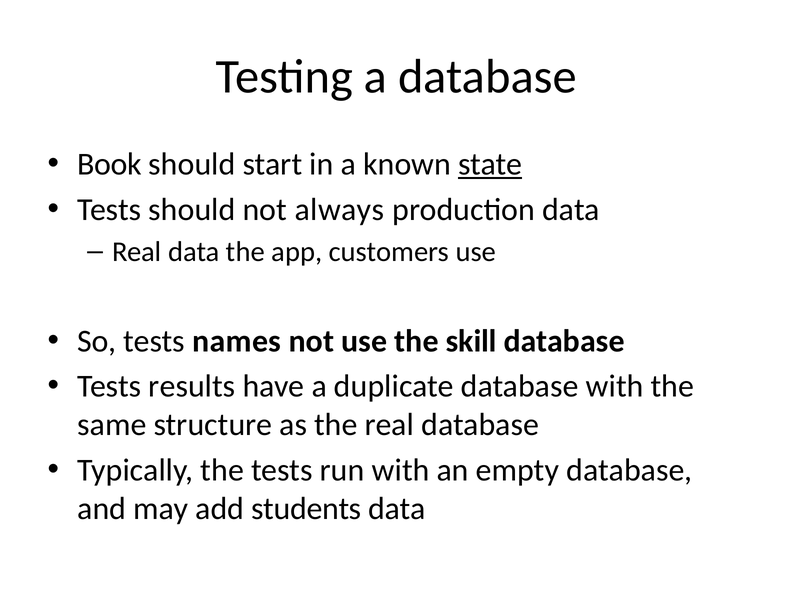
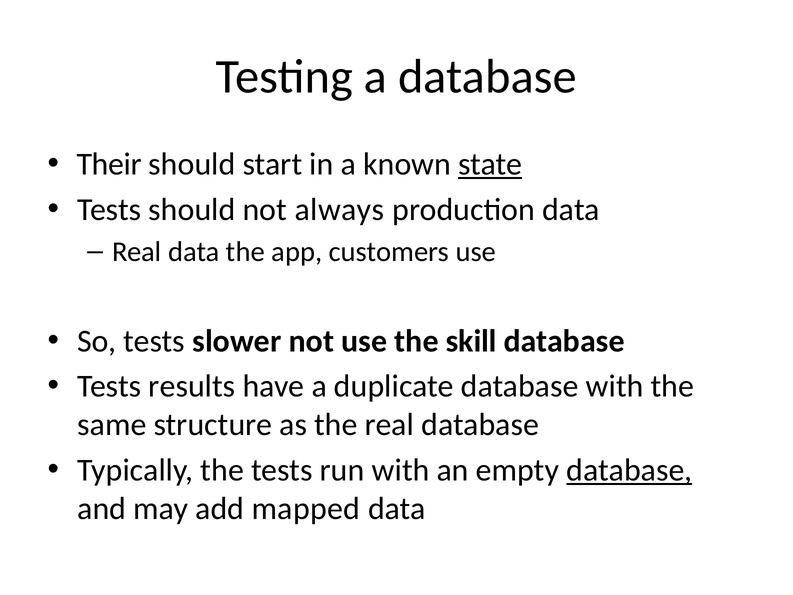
Book: Book -> Their (109, 164)
names: names -> slower (237, 341)
database underline: none -> present (629, 470)
students: students -> mapped (306, 508)
